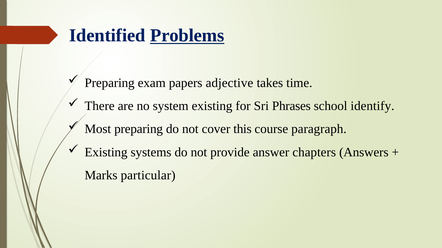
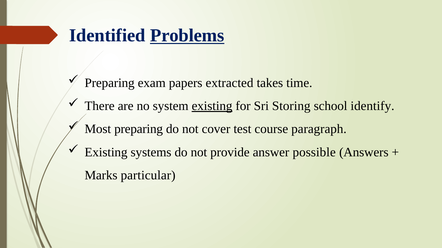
adjective: adjective -> extracted (230, 83)
existing underline: none -> present (212, 106)
Phrases: Phrases -> Storing (291, 106)
this: this -> test (242, 129)
chapters: chapters -> possible (314, 153)
